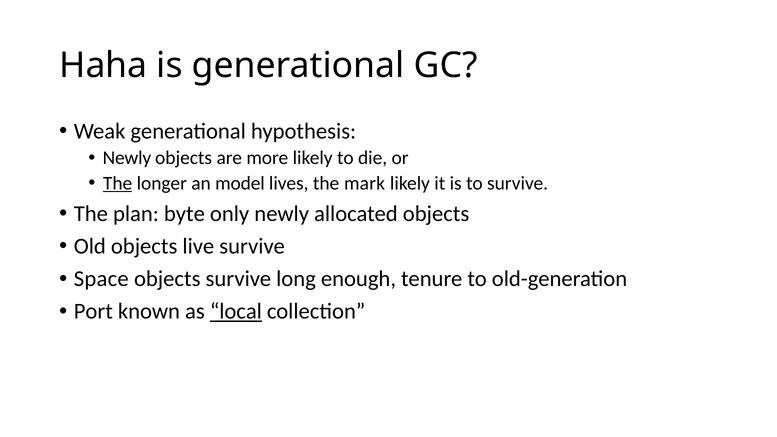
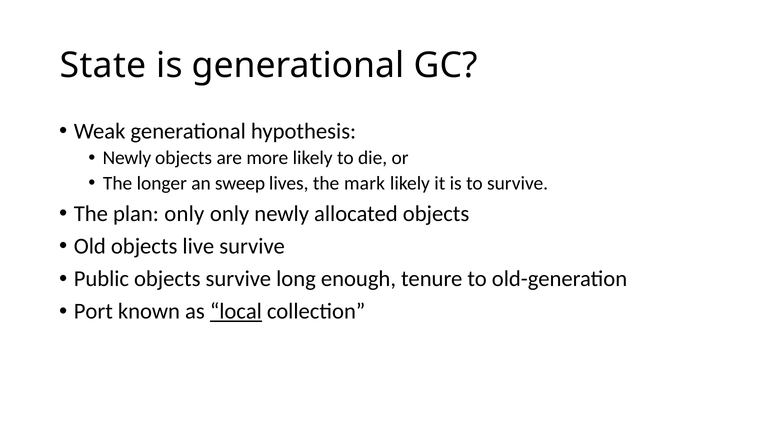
Haha: Haha -> State (103, 65)
The underline: present -> none (118, 183)
model: model -> sweep (240, 183)
plan byte: byte -> only (184, 214)
Space: Space -> Public (101, 279)
